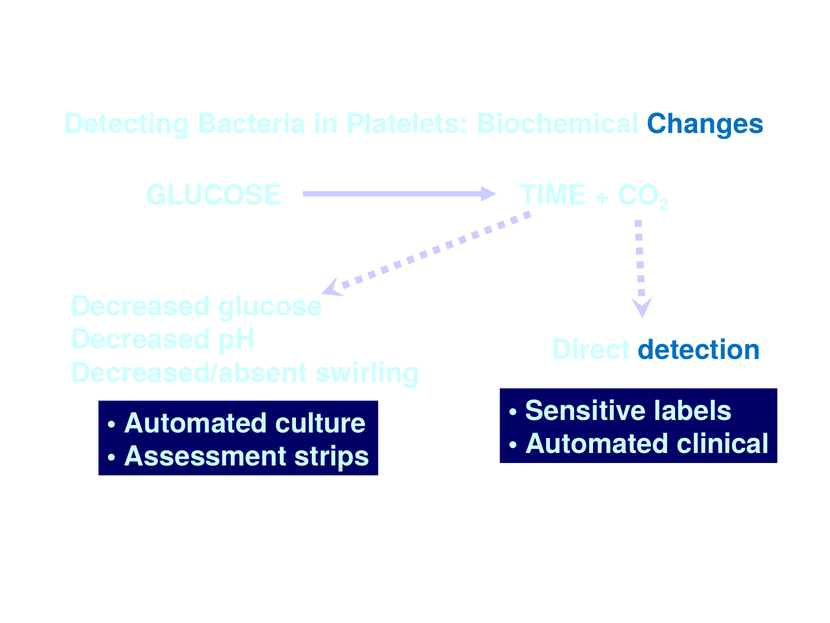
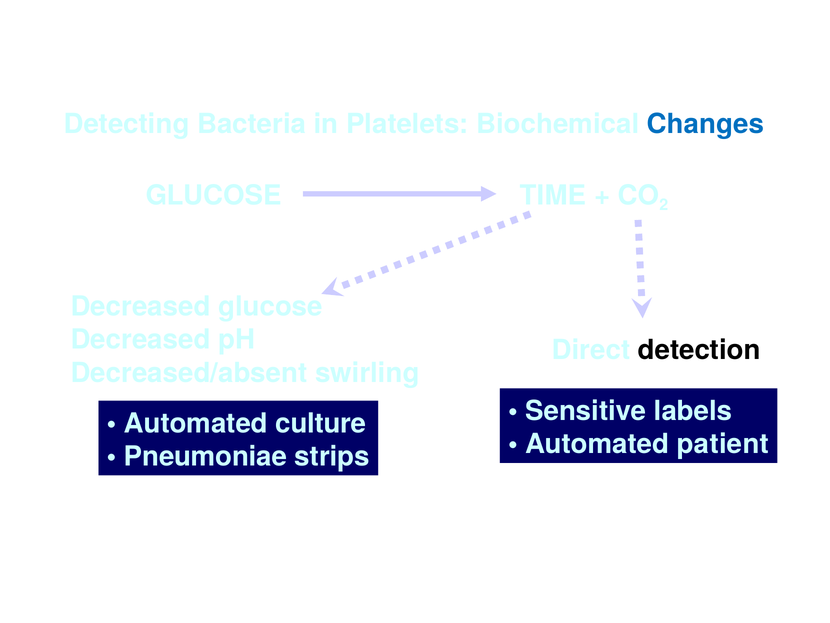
detection colour: blue -> black (699, 350)
clinical: clinical -> patient (723, 444)
Assessment: Assessment -> Pneumoniae (206, 456)
